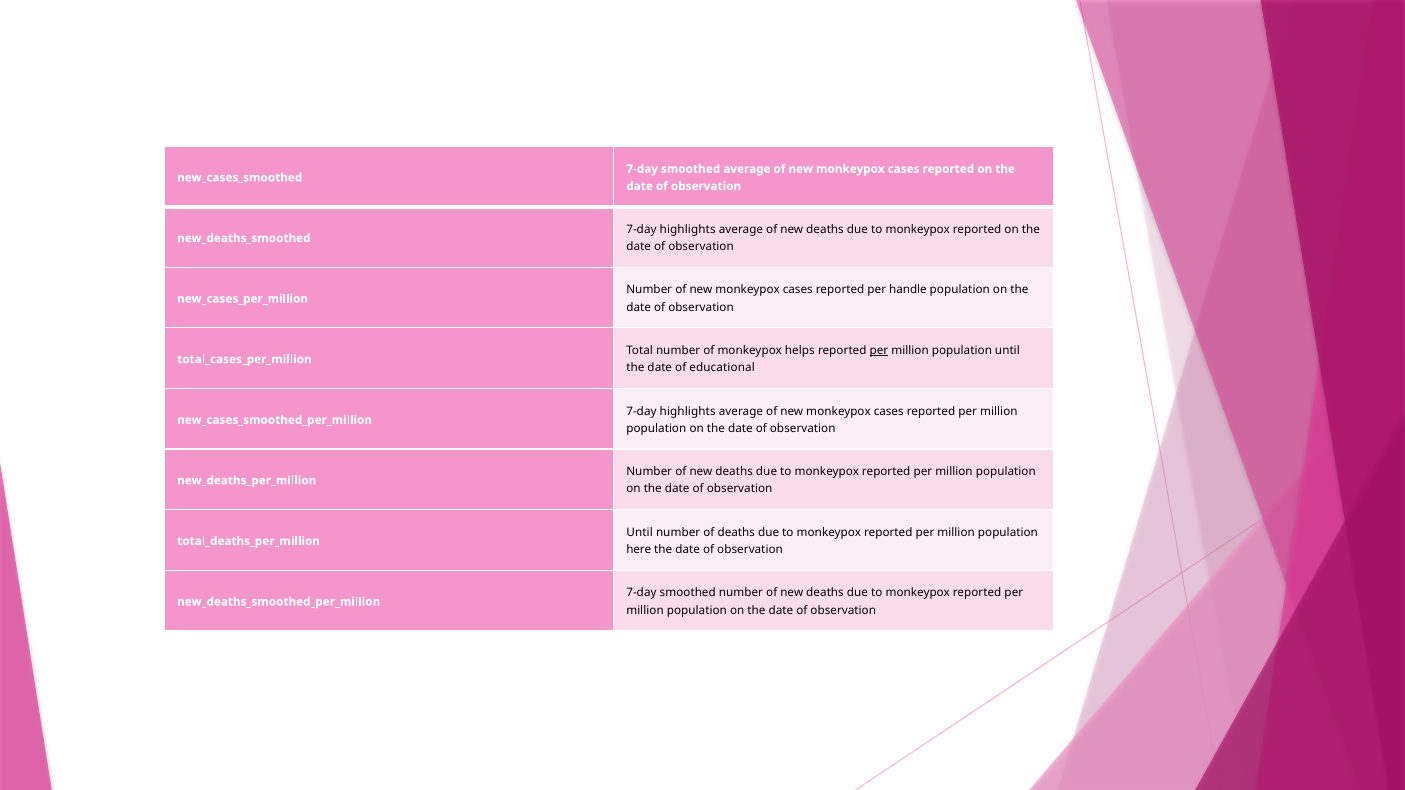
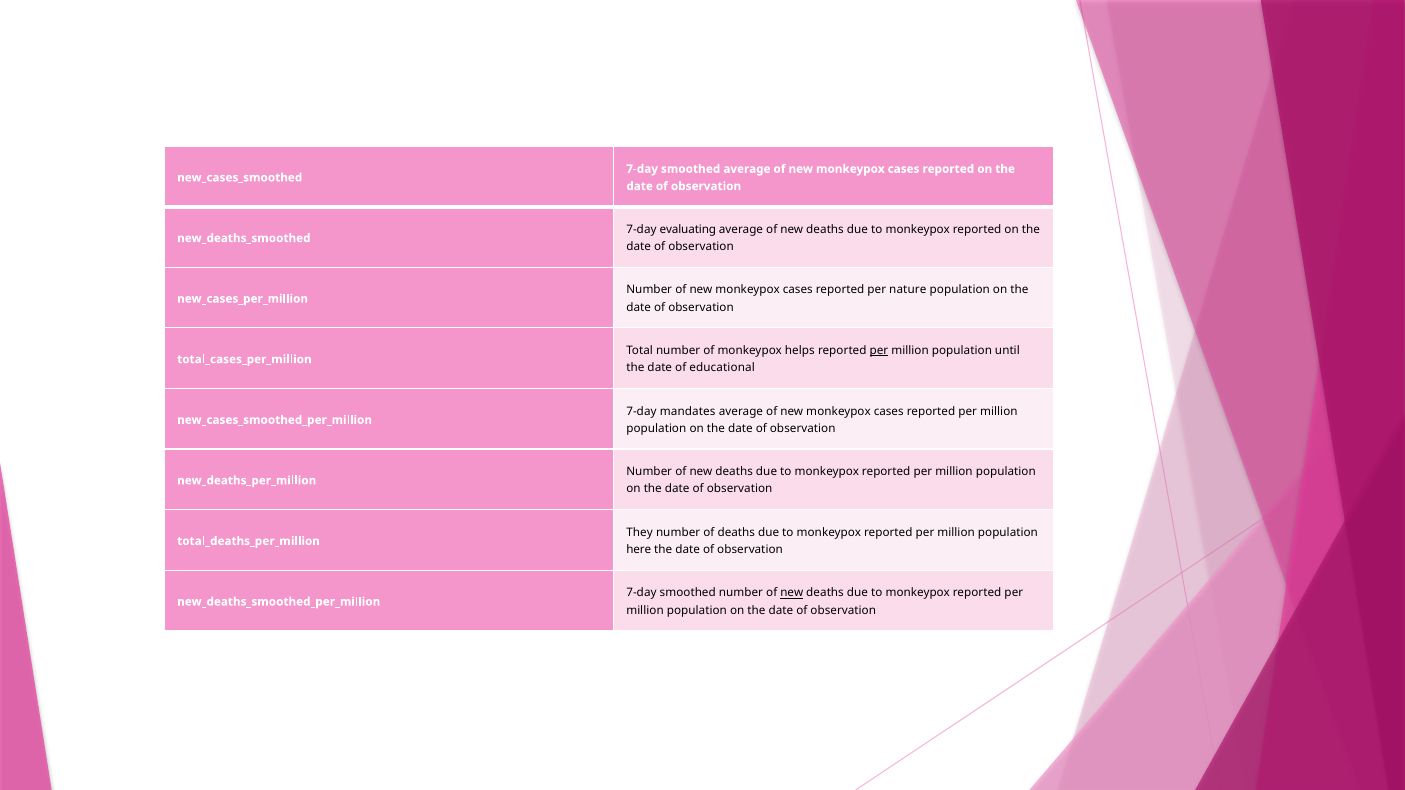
highlights: highlights -> evaluating (688, 230)
handle: handle -> nature (908, 290)
highlights: highlights -> mandates (688, 411)
Until: Until -> They (640, 533)
new underline: none -> present (792, 593)
